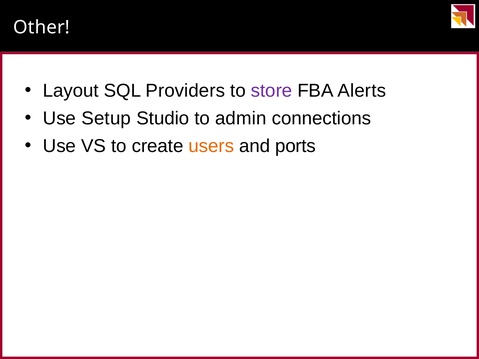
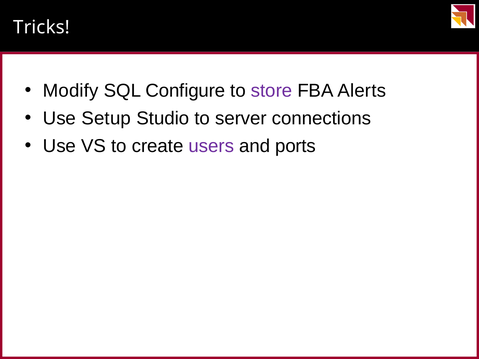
Other: Other -> Tricks (42, 27)
Layout: Layout -> Modify (71, 91)
Providers: Providers -> Configure (185, 91)
admin: admin -> server (241, 118)
users colour: orange -> purple (211, 146)
